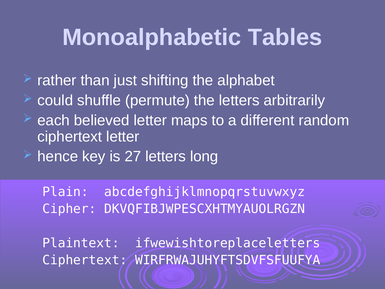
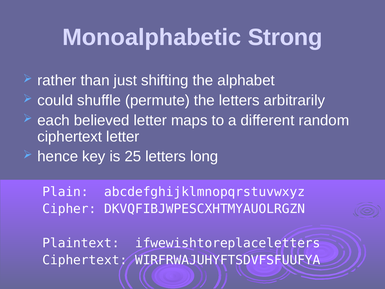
Tables: Tables -> Strong (285, 37)
27: 27 -> 25 (133, 156)
